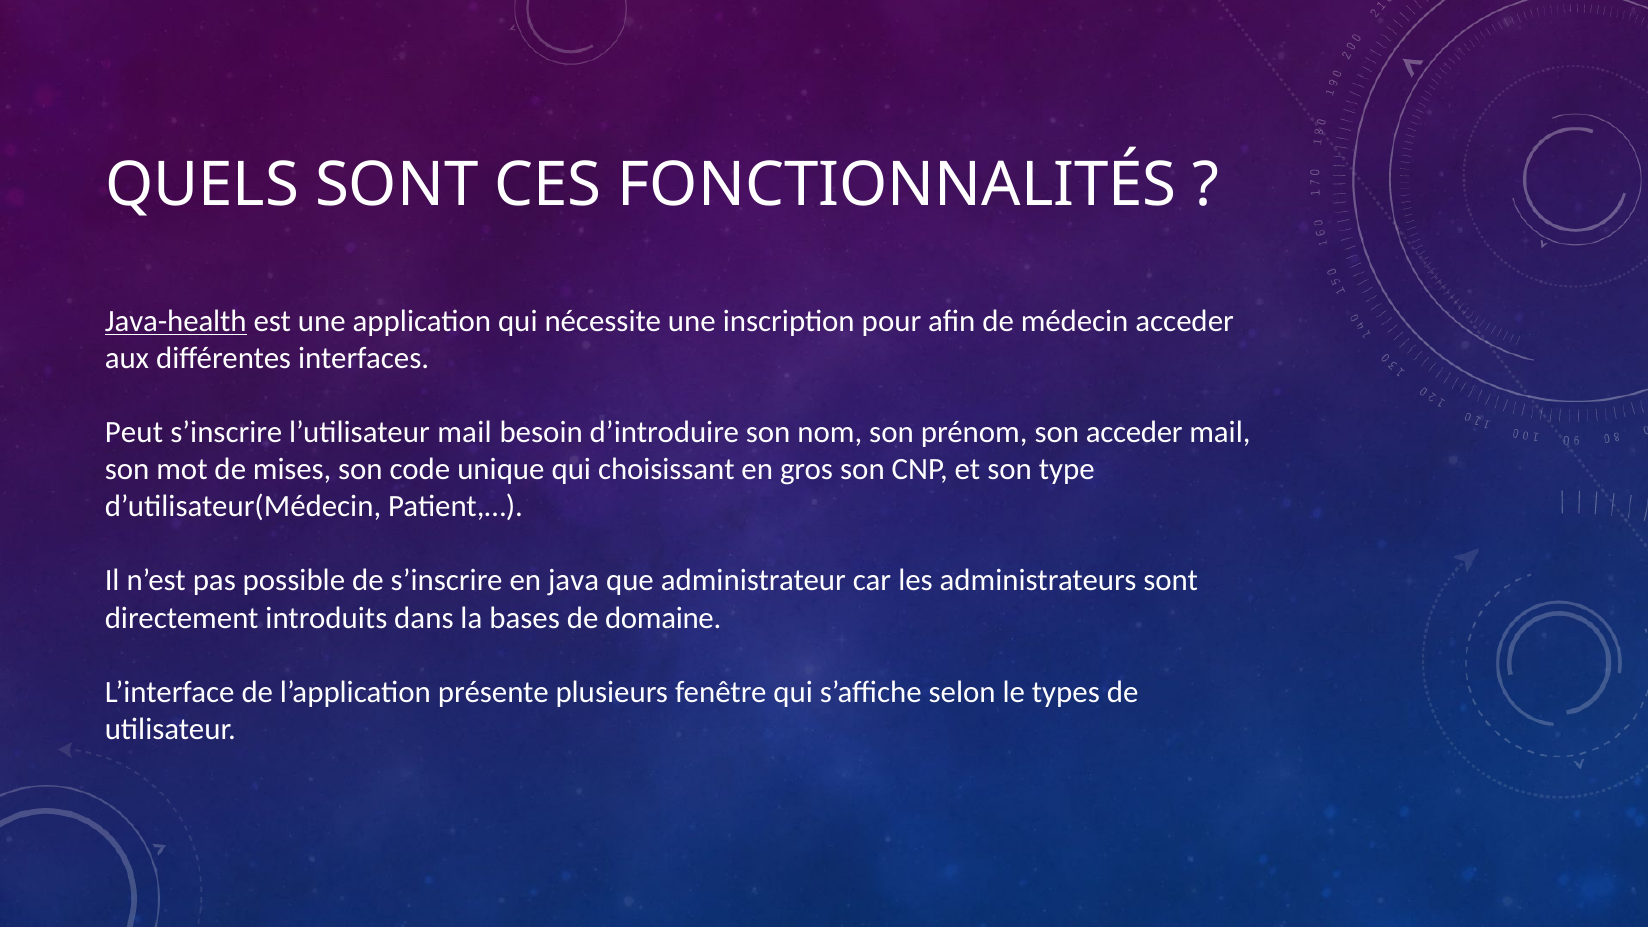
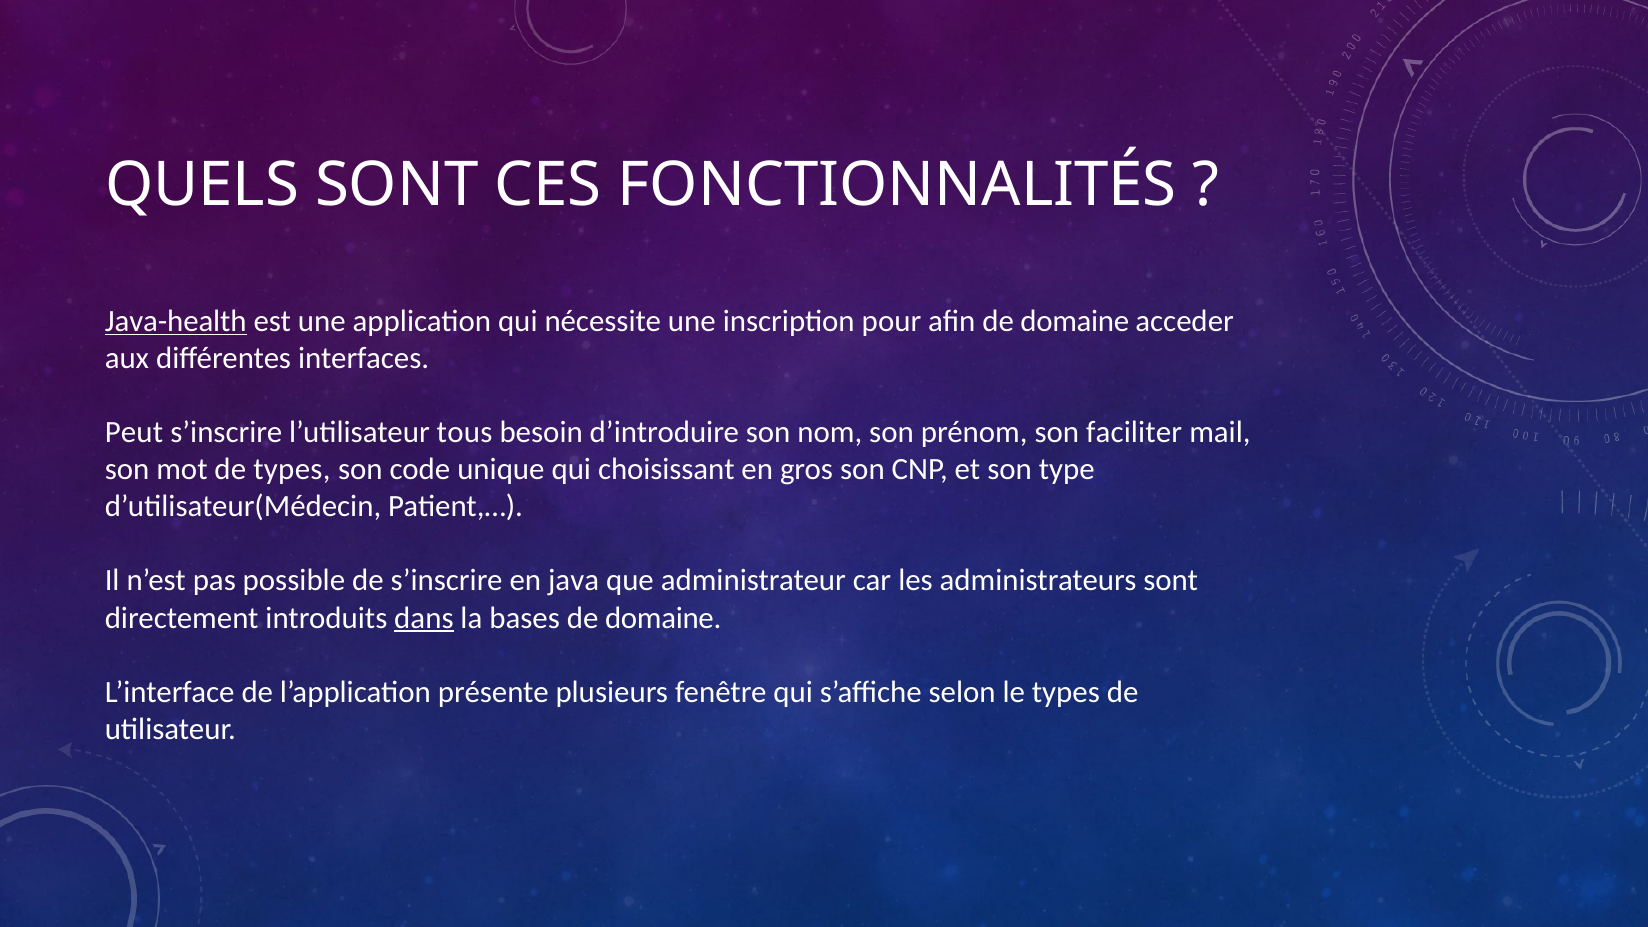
afin de médecin: médecin -> domaine (1075, 321)
l’utilisateur mail: mail -> tous (465, 432)
son acceder: acceder -> faciliter (1134, 432)
de mises: mises -> types (292, 470)
dans underline: none -> present (424, 618)
